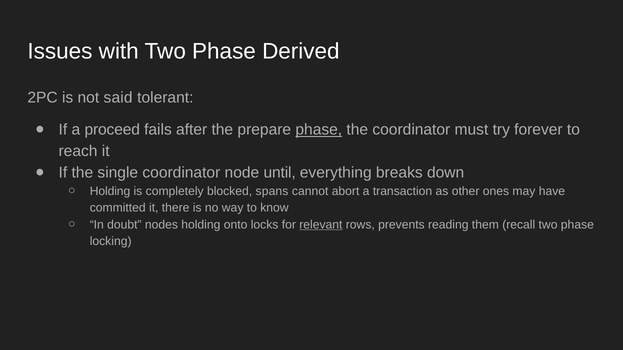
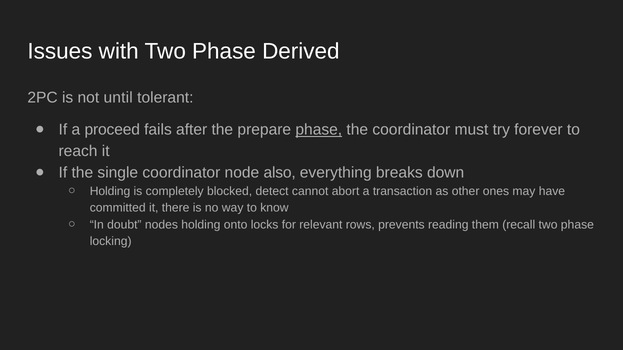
said: said -> until (118, 98)
until: until -> also (280, 173)
spans: spans -> detect (272, 191)
relevant underline: present -> none (321, 225)
